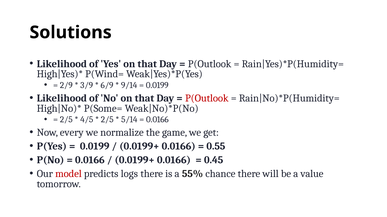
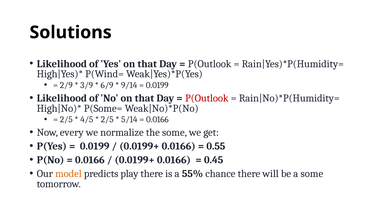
the game: game -> some (175, 133)
model colour: red -> orange (68, 174)
logs: logs -> play (129, 174)
a value: value -> some (312, 174)
